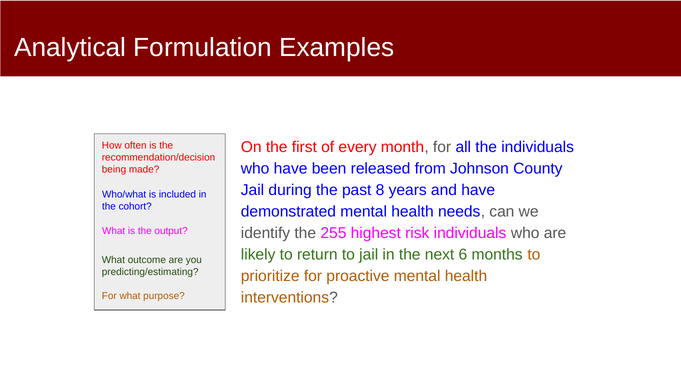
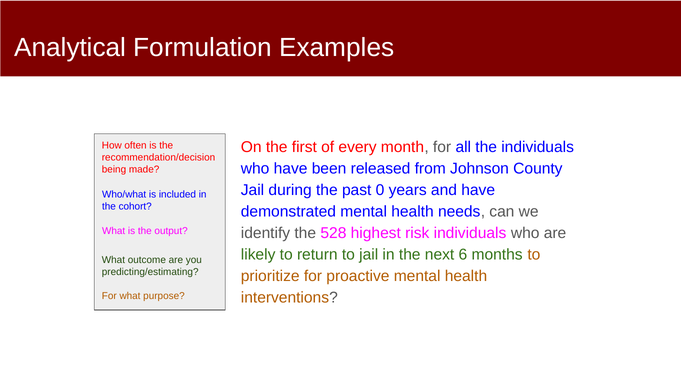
8: 8 -> 0 (380, 190)
255: 255 -> 528 (333, 233)
